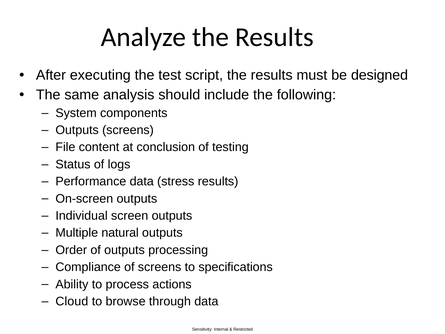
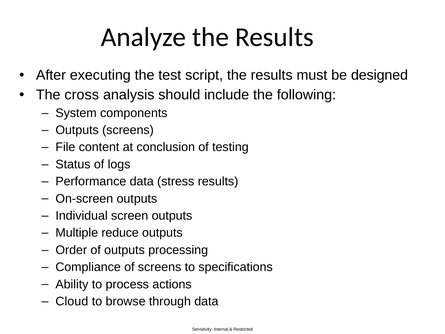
same: same -> cross (82, 95)
natural: natural -> reduce (120, 233)
